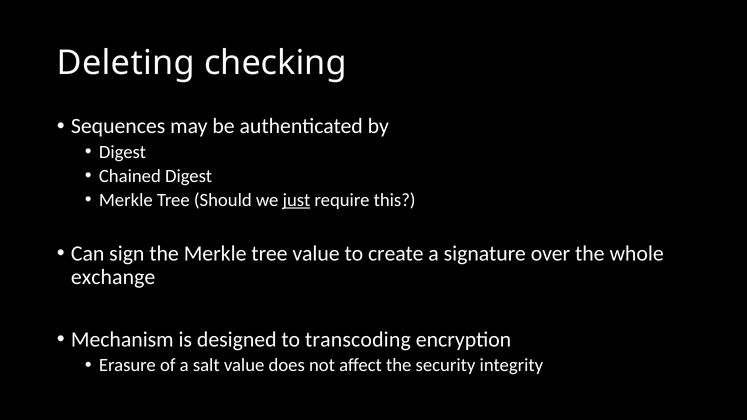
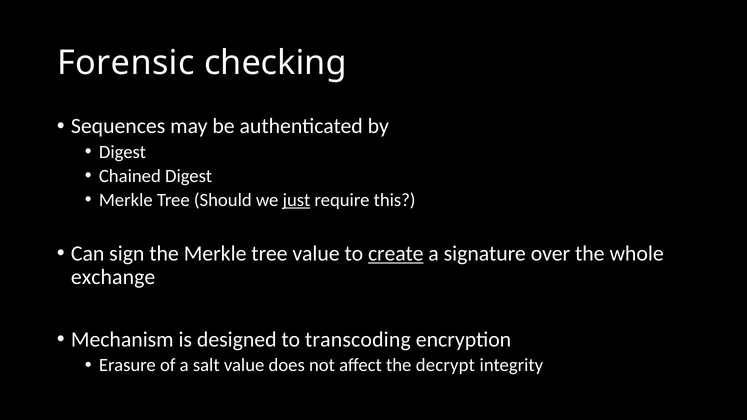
Deleting: Deleting -> Forensic (126, 63)
create underline: none -> present (396, 254)
security: security -> decrypt (445, 365)
